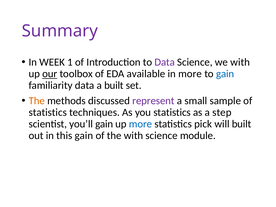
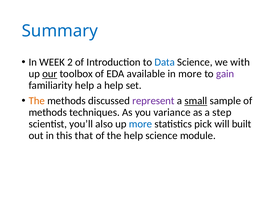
Summary colour: purple -> blue (60, 31)
1: 1 -> 2 (70, 62)
Data colour: purple -> blue (165, 62)
gain colour: blue -> purple (225, 74)
familiarity data: data -> help (85, 85)
a built: built -> help (114, 85)
small underline: none -> present (196, 101)
statistics: statistics -> methods (48, 112)
you statistics: statistics -> variance (172, 112)
you’ll gain: gain -> also (104, 124)
this gain: gain -> that (84, 136)
the with: with -> help (134, 136)
